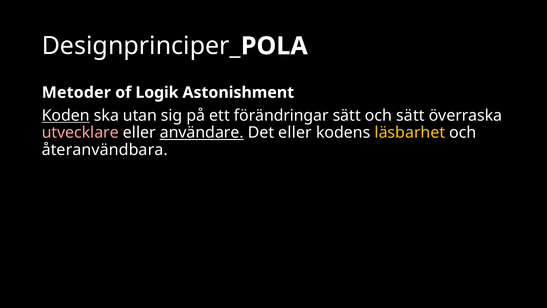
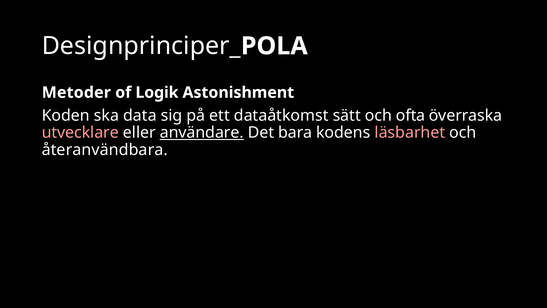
Koden underline: present -> none (66, 115)
utan: utan -> data (140, 115)
förändringar: förändringar -> dataåtkomst (281, 115)
och sätt: sätt -> ofta (411, 115)
Det eller: eller -> bara (295, 133)
läsbarhet colour: yellow -> pink (410, 133)
